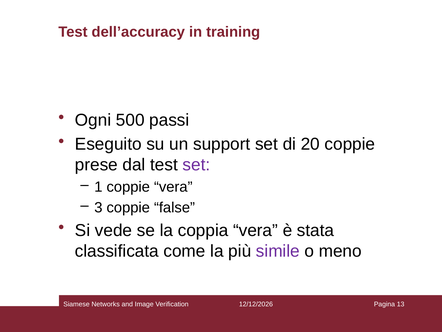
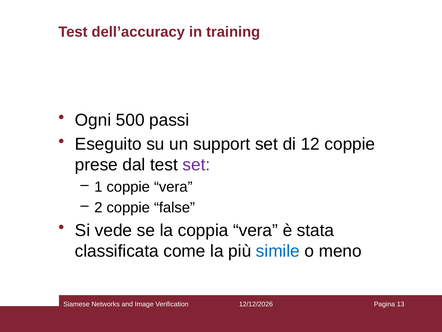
20: 20 -> 12 (310, 144)
3: 3 -> 2 (98, 207)
simile colour: purple -> blue (278, 251)
